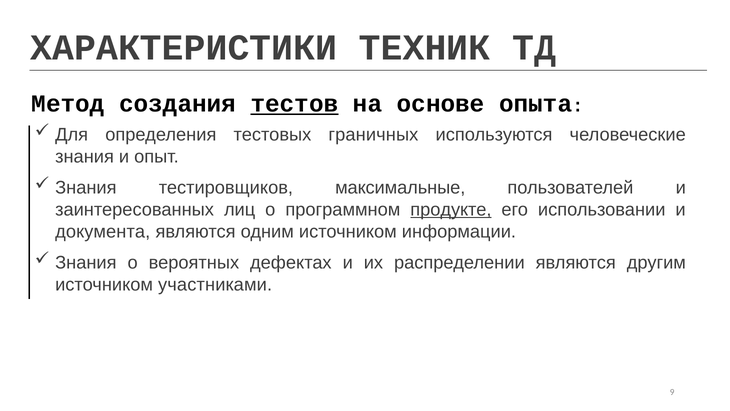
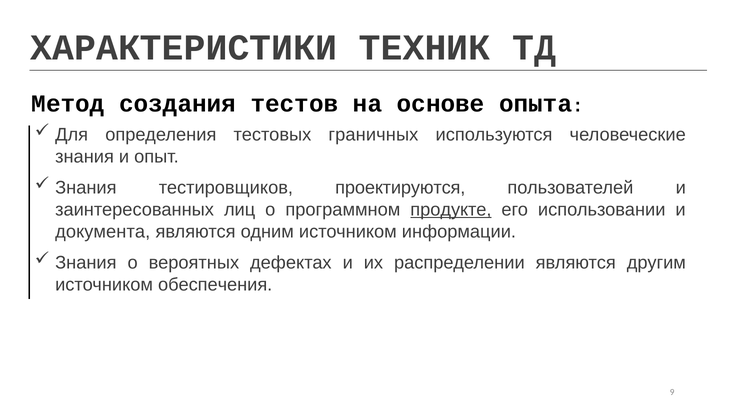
тестов underline: present -> none (294, 104)
максимальные: максимальные -> проектируются (400, 188)
участниками: участниками -> обеспечения (215, 284)
